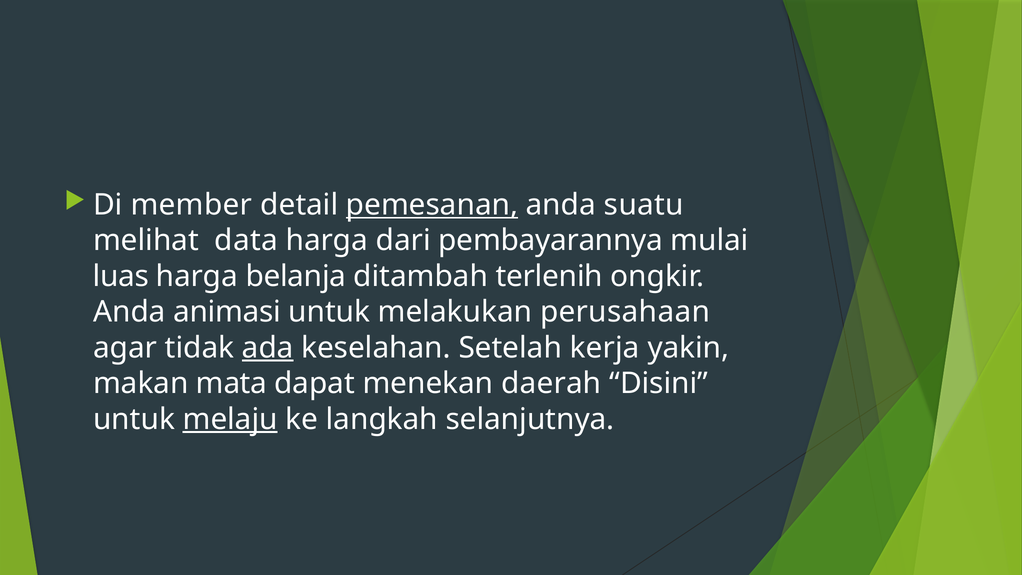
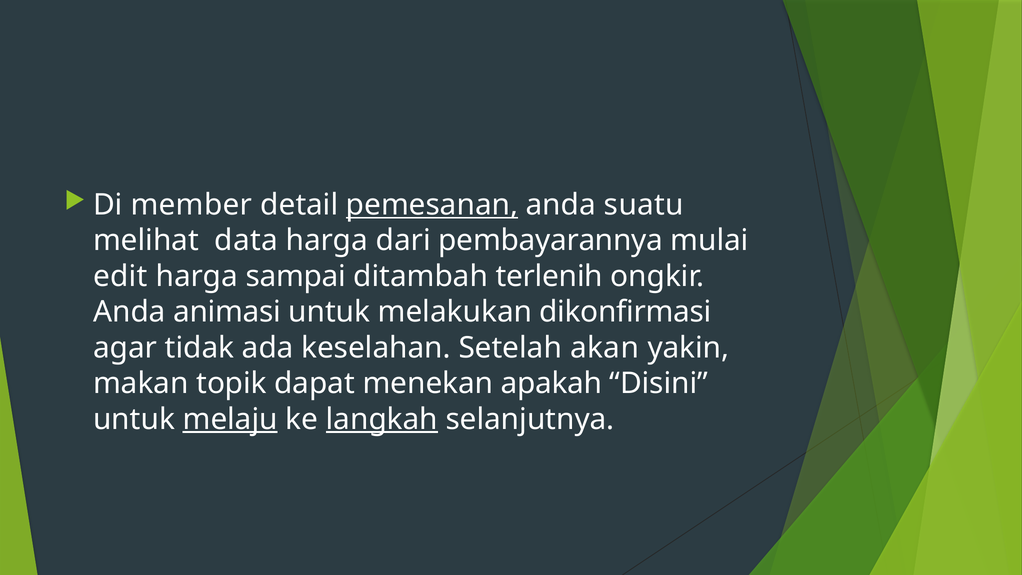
luas: luas -> edit (120, 276)
belanja: belanja -> sampai (296, 276)
perusahaan: perusahaan -> dikonfirmasi (625, 312)
ada underline: present -> none (268, 348)
kerja: kerja -> akan (605, 348)
mata: mata -> topik (231, 383)
daerah: daerah -> apakah (551, 383)
langkah underline: none -> present (382, 419)
